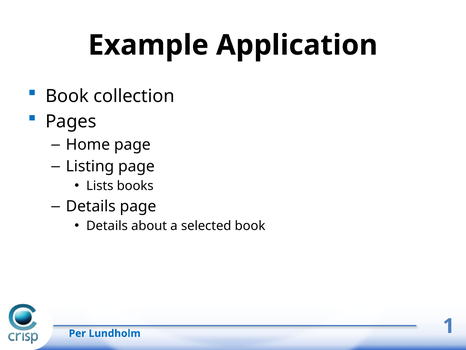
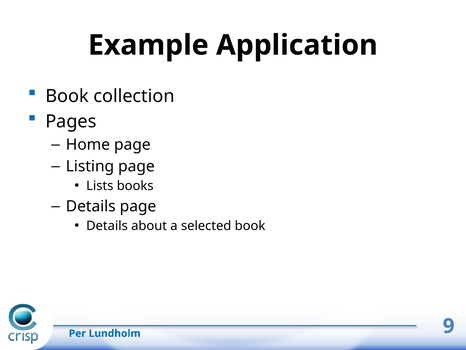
1: 1 -> 9 (449, 326)
